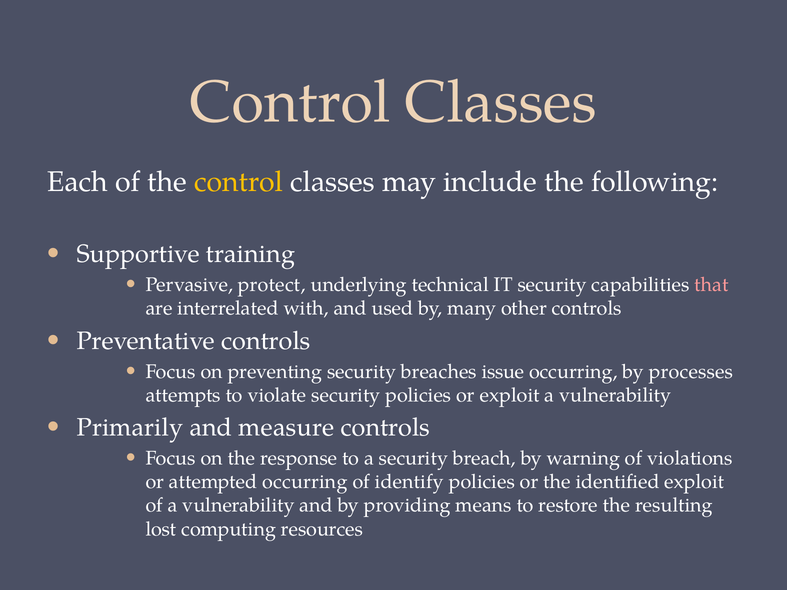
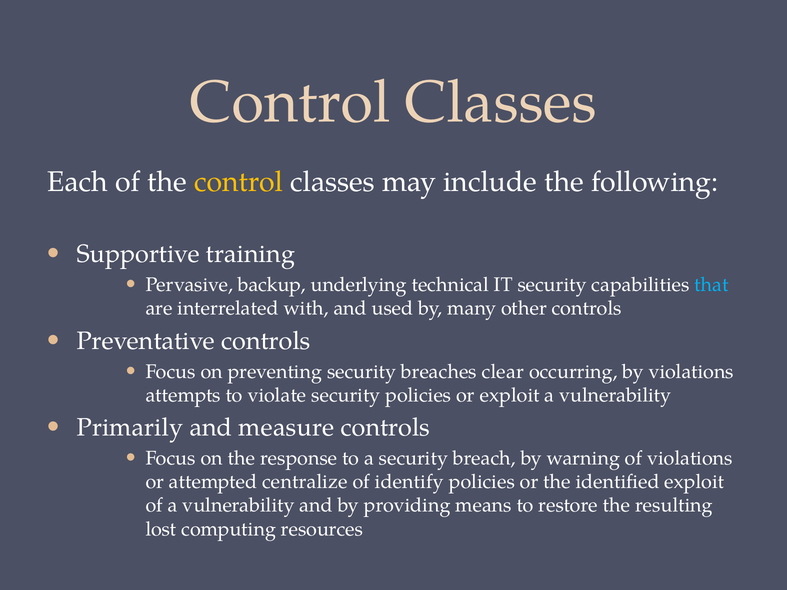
protect: protect -> backup (272, 285)
that colour: pink -> light blue (711, 285)
issue: issue -> clear (503, 372)
by processes: processes -> violations (691, 372)
attempted occurring: occurring -> centralize (305, 482)
